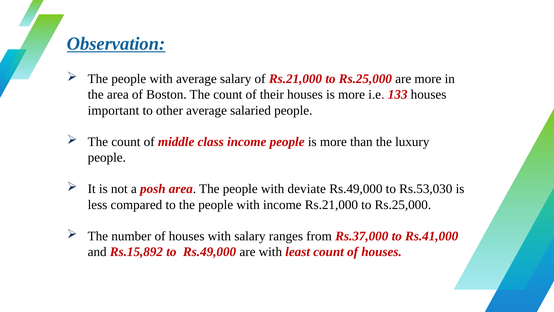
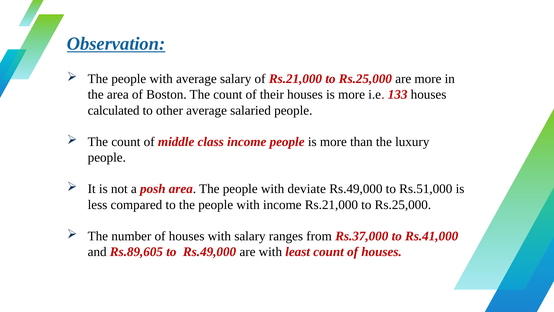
important: important -> calculated (114, 110)
Rs.53,030: Rs.53,030 -> Rs.51,000 (426, 189)
Rs.15,892: Rs.15,892 -> Rs.89,605 (136, 252)
